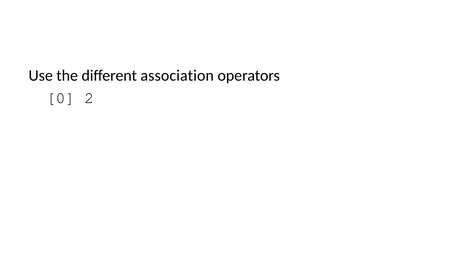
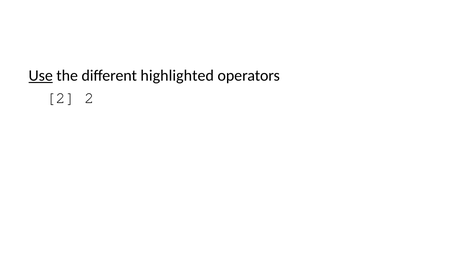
Use underline: none -> present (41, 75)
association: association -> highlighted (177, 75)
0: 0 -> 2 (61, 98)
